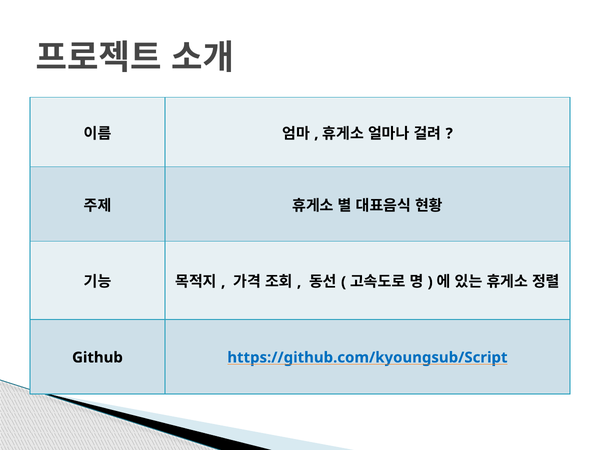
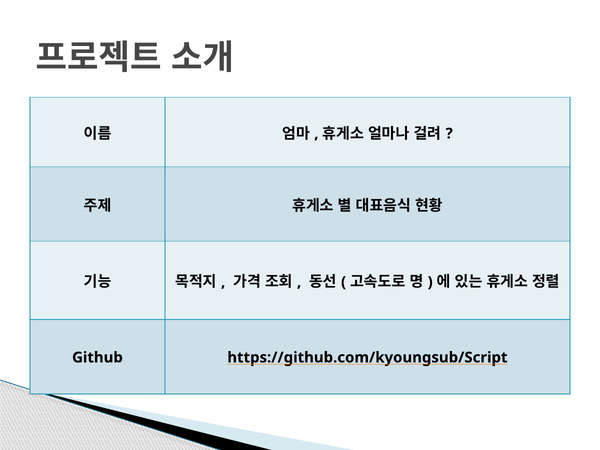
https://github.com/kyoungsub/Script colour: blue -> black (367, 358)
